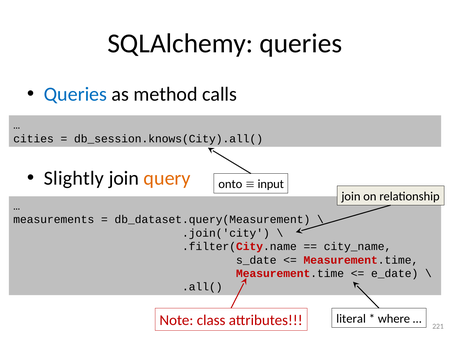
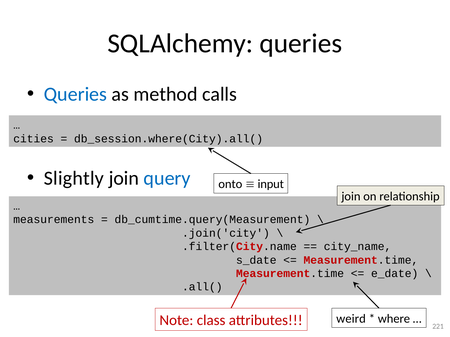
db_session.knows(City).all(: db_session.knows(City).all( -> db_session.where(City).all( (169, 139)
query colour: orange -> blue (167, 178)
db_dataset.query(Measurement: db_dataset.query(Measurement -> db_cumtime.query(Measurement (212, 220)
literal: literal -> weird (351, 319)
